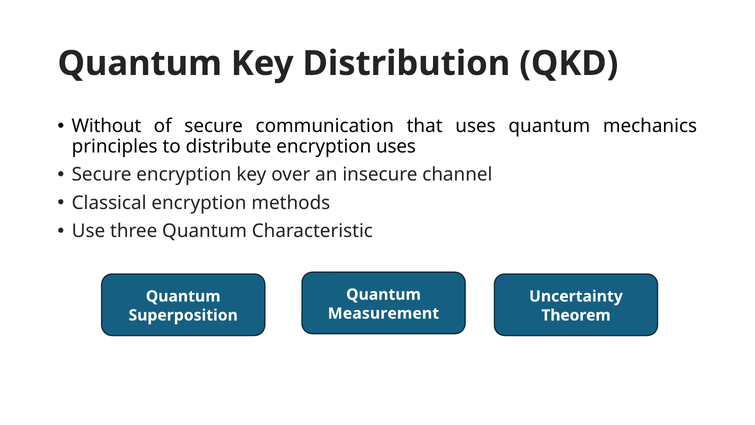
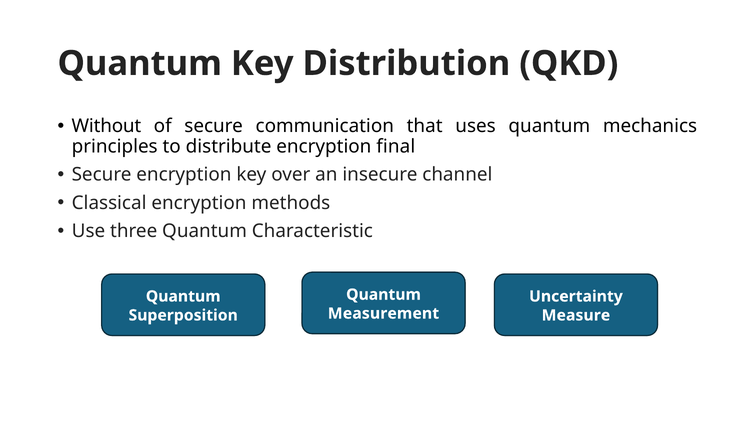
encryption uses: uses -> final (396, 146)
Theorem: Theorem -> Measure (576, 315)
